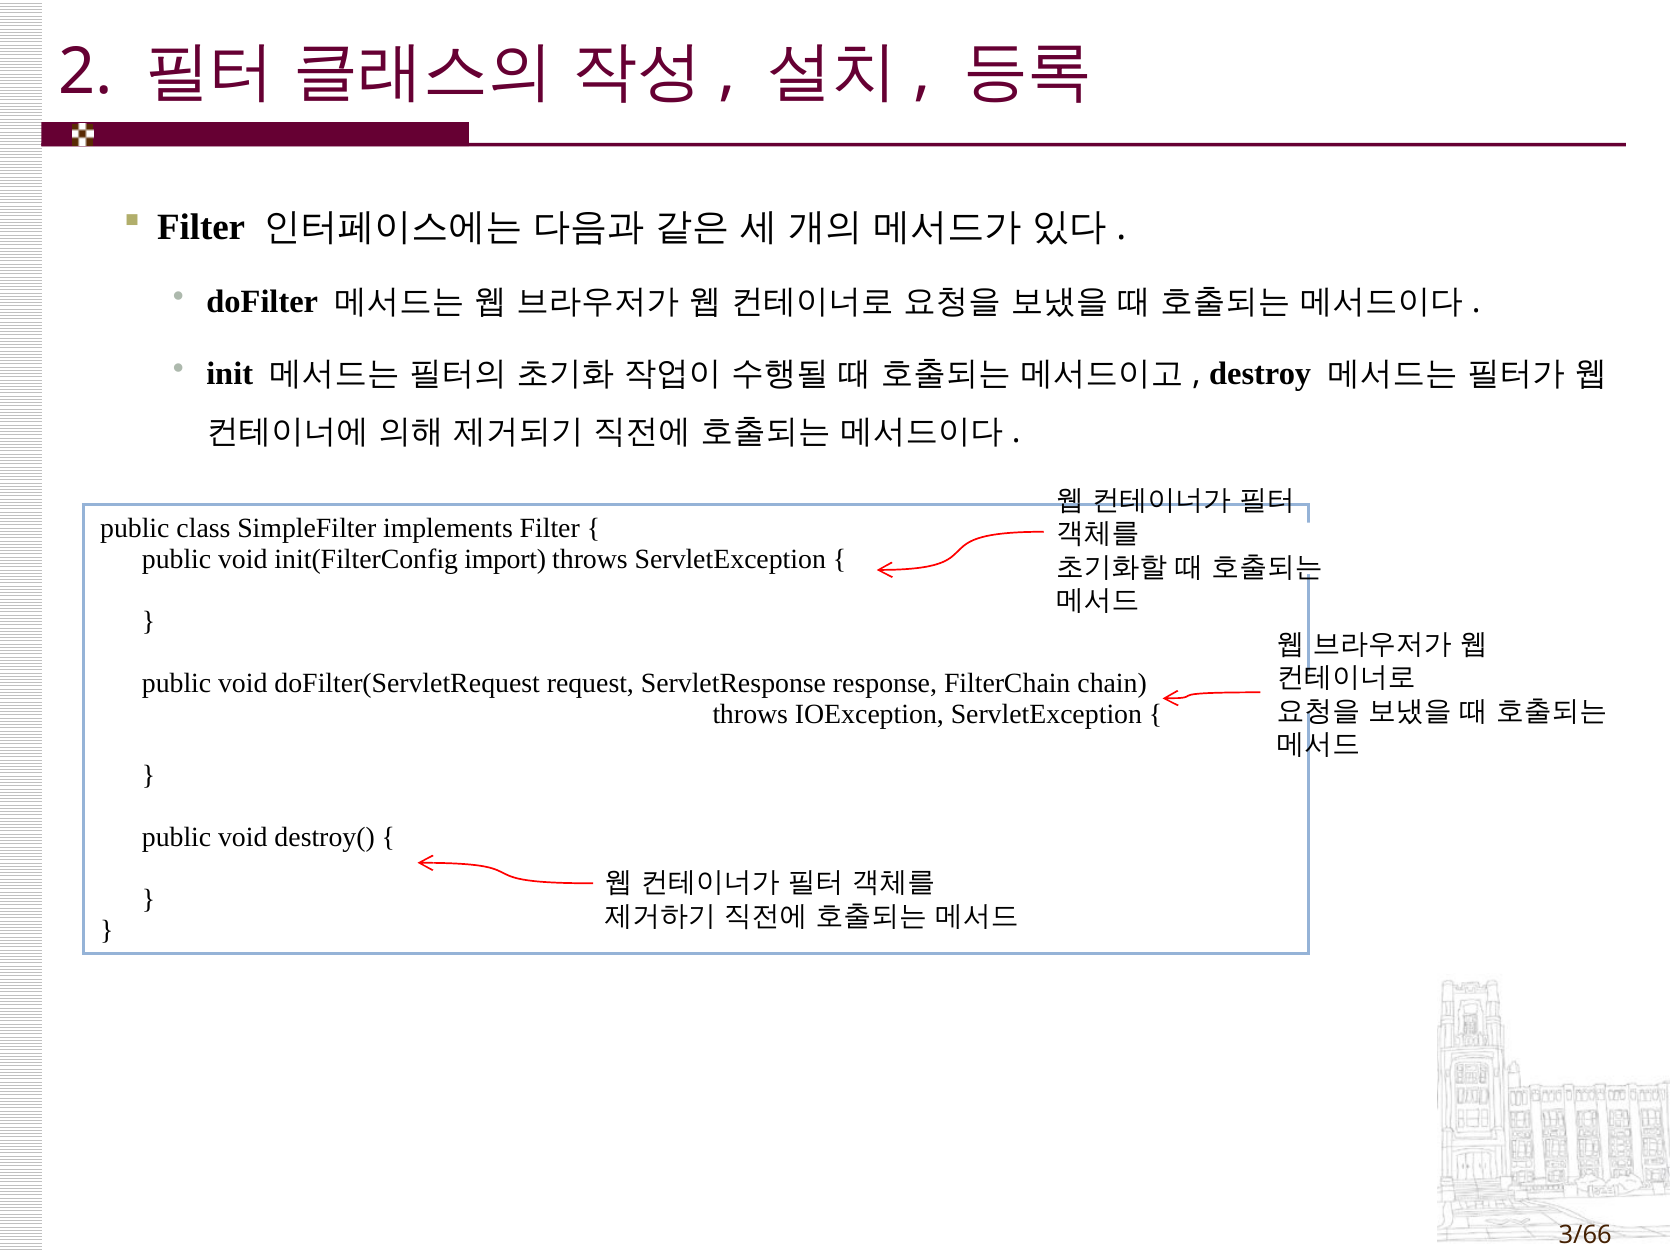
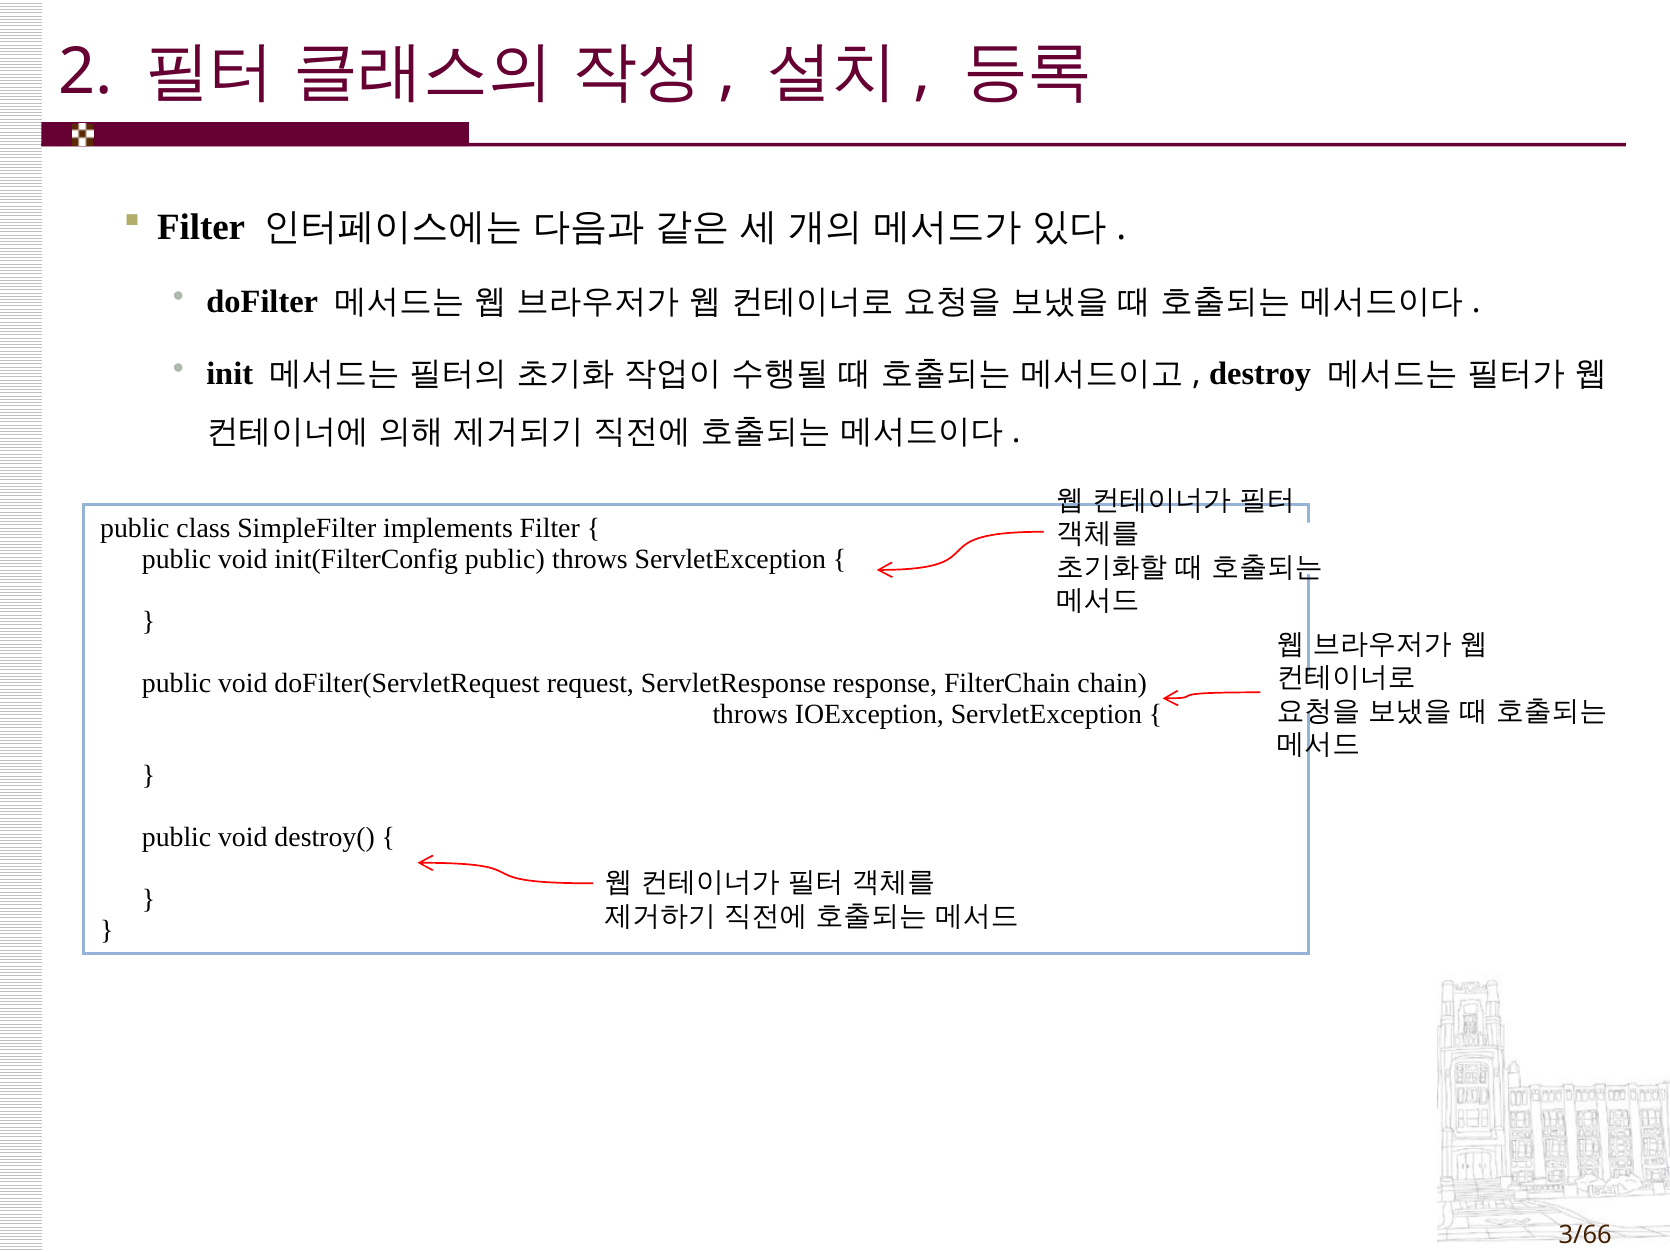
init(FilterConfig import: import -> public (505, 560)
